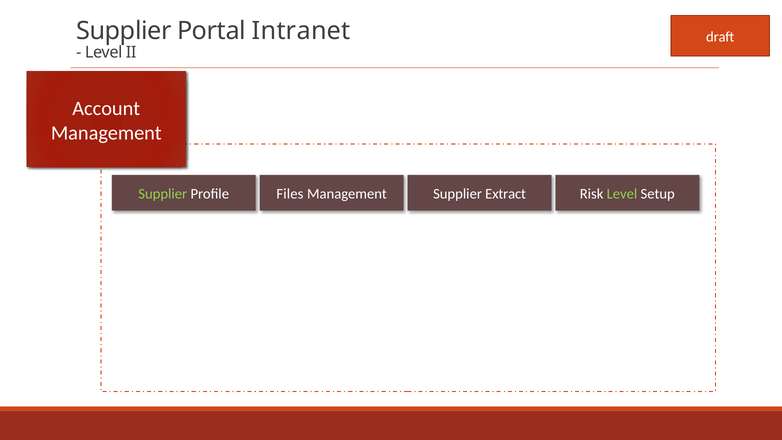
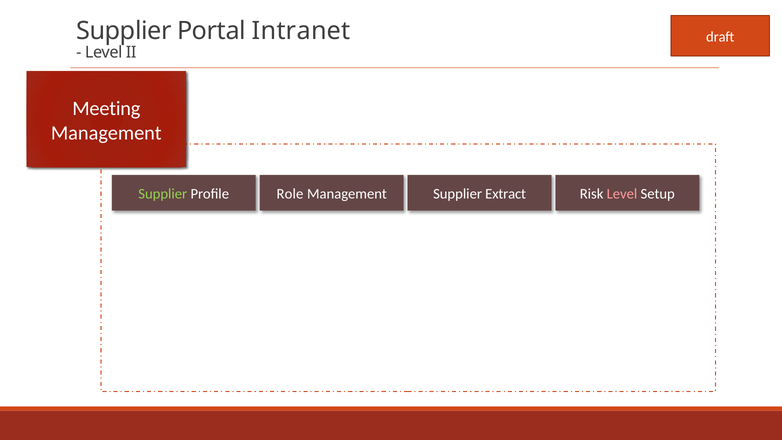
Account: Account -> Meeting (106, 108)
Files: Files -> Role (290, 194)
Level colour: light green -> pink (622, 194)
